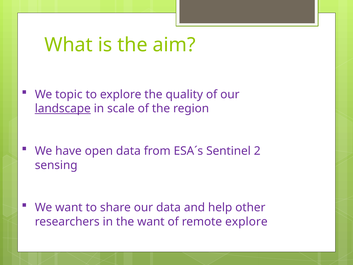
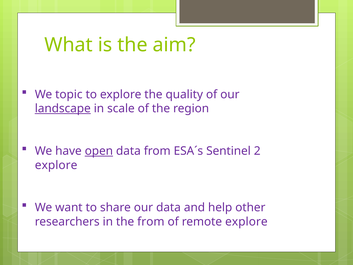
open underline: none -> present (99, 151)
sensing: sensing -> explore (56, 165)
the want: want -> from (151, 221)
